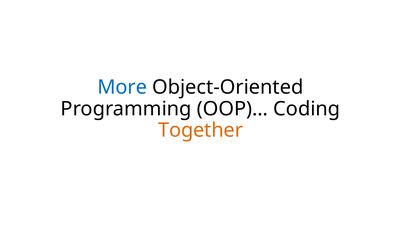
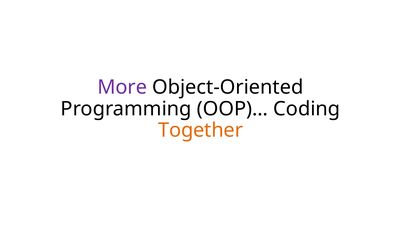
More colour: blue -> purple (122, 87)
